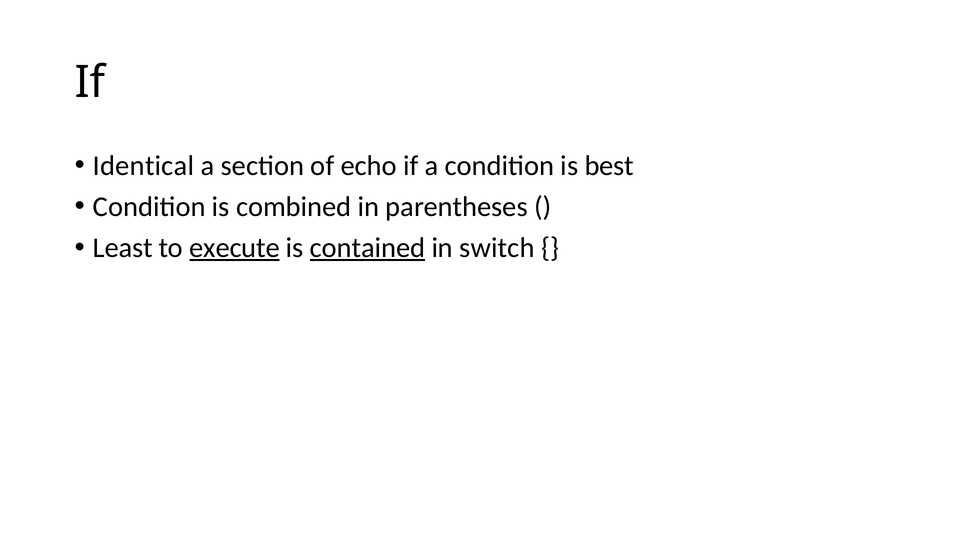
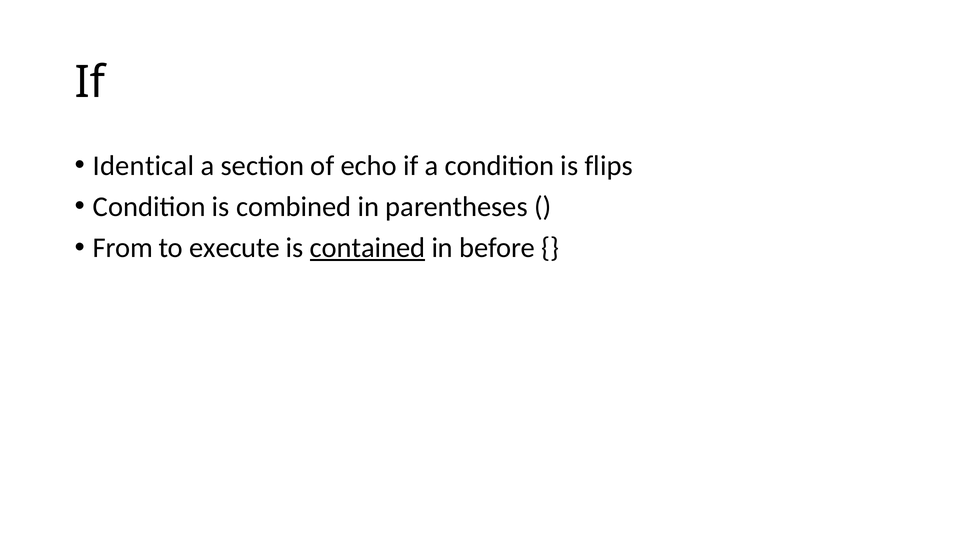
best: best -> flips (609, 166)
Least: Least -> From (123, 248)
execute underline: present -> none (235, 248)
switch: switch -> before (497, 248)
